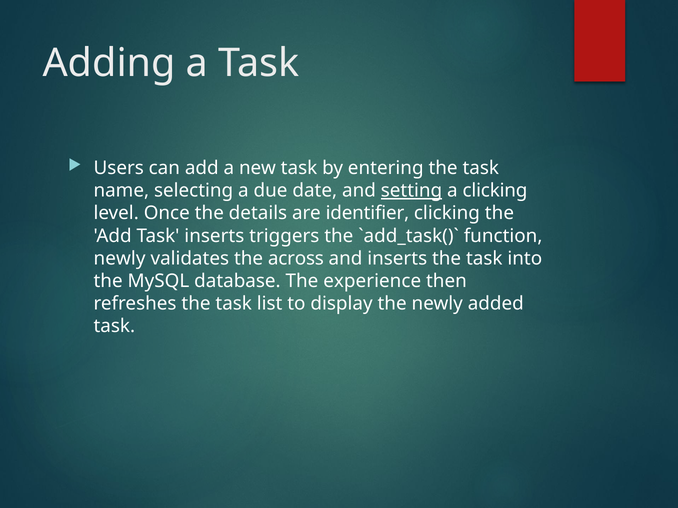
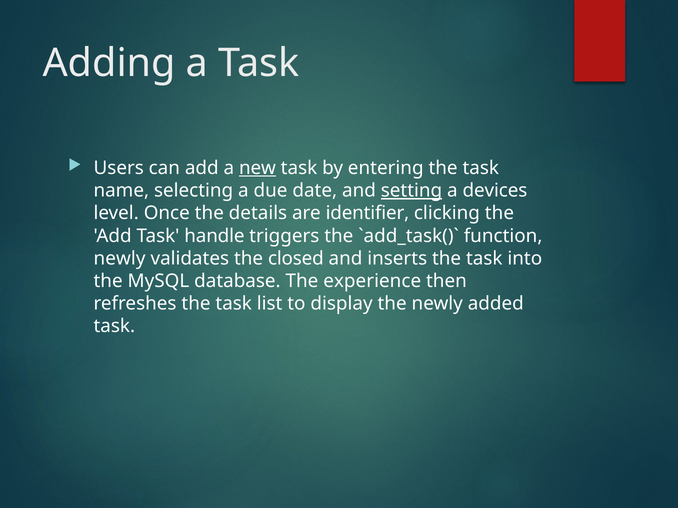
new underline: none -> present (257, 168)
a clicking: clicking -> devices (495, 191)
Task inserts: inserts -> handle (214, 236)
across: across -> closed (296, 259)
